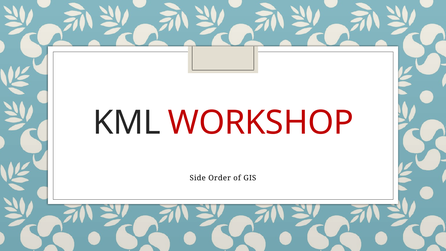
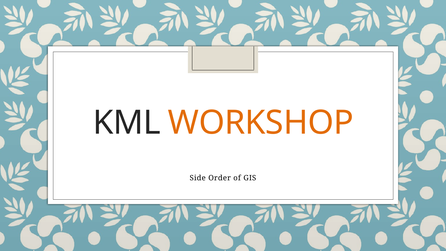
WORKSHOP colour: red -> orange (261, 123)
